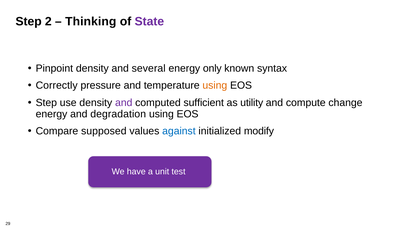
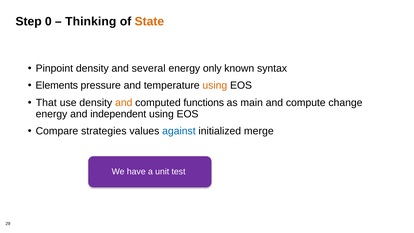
2: 2 -> 0 (48, 21)
State colour: purple -> orange (149, 21)
Correctly: Correctly -> Elements (57, 86)
Step: Step -> That (46, 103)
and colour: purple -> orange (124, 103)
sufficient: sufficient -> functions (204, 103)
utility: utility -> main (252, 103)
degradation: degradation -> independent (118, 114)
supposed: supposed -> strategies (104, 131)
modify: modify -> merge (259, 131)
